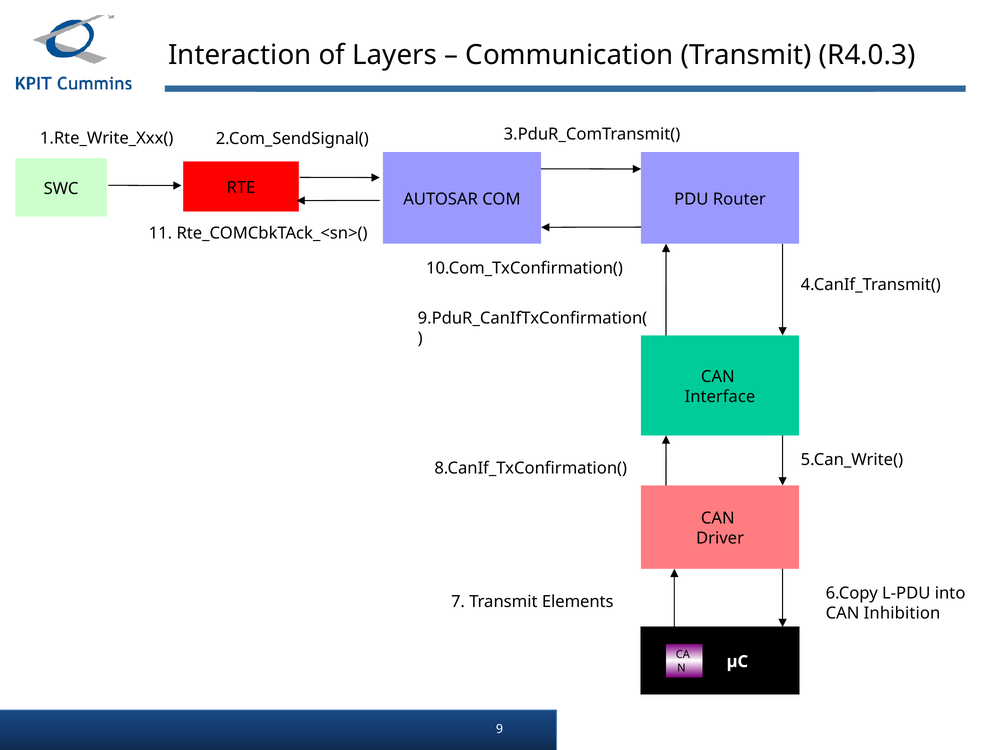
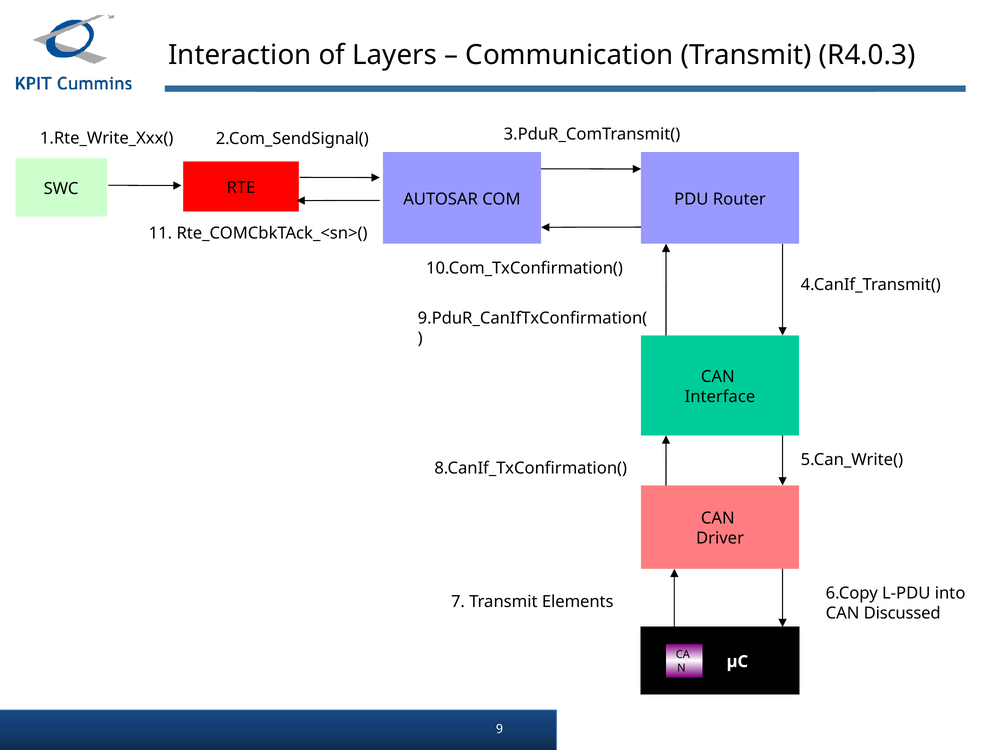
Inhibition: Inhibition -> Discussed (902, 613)
